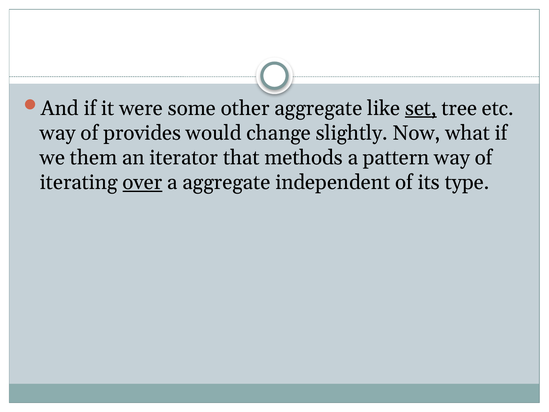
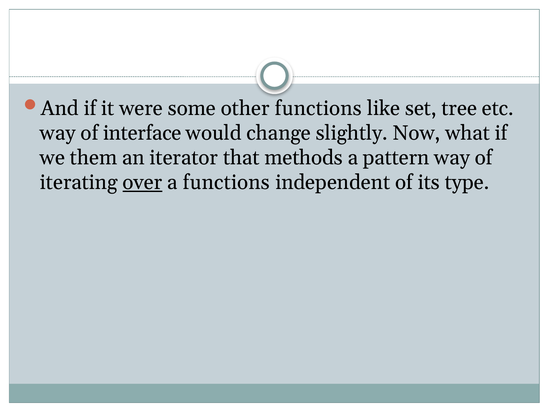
other aggregate: aggregate -> functions (318, 108)
set underline: present -> none (421, 108)
provides: provides -> interface (142, 133)
a aggregate: aggregate -> functions (226, 182)
